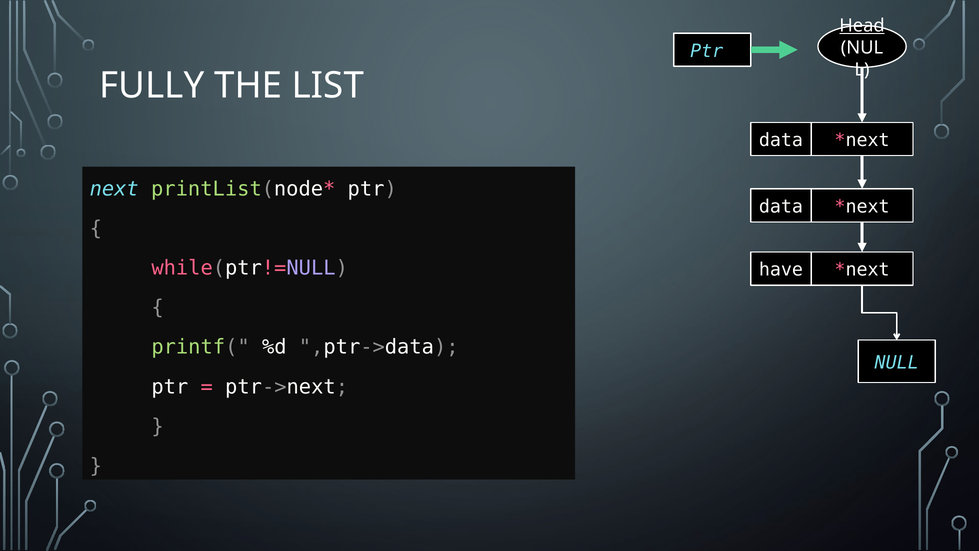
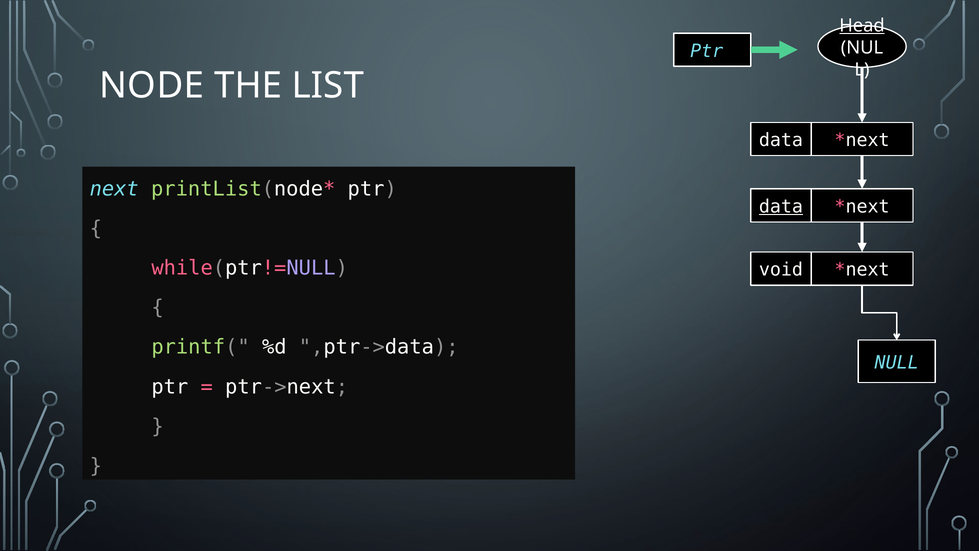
FULLY: FULLY -> NODE (152, 86)
data underline: none -> present (781, 207)
have: have -> void (781, 270)
